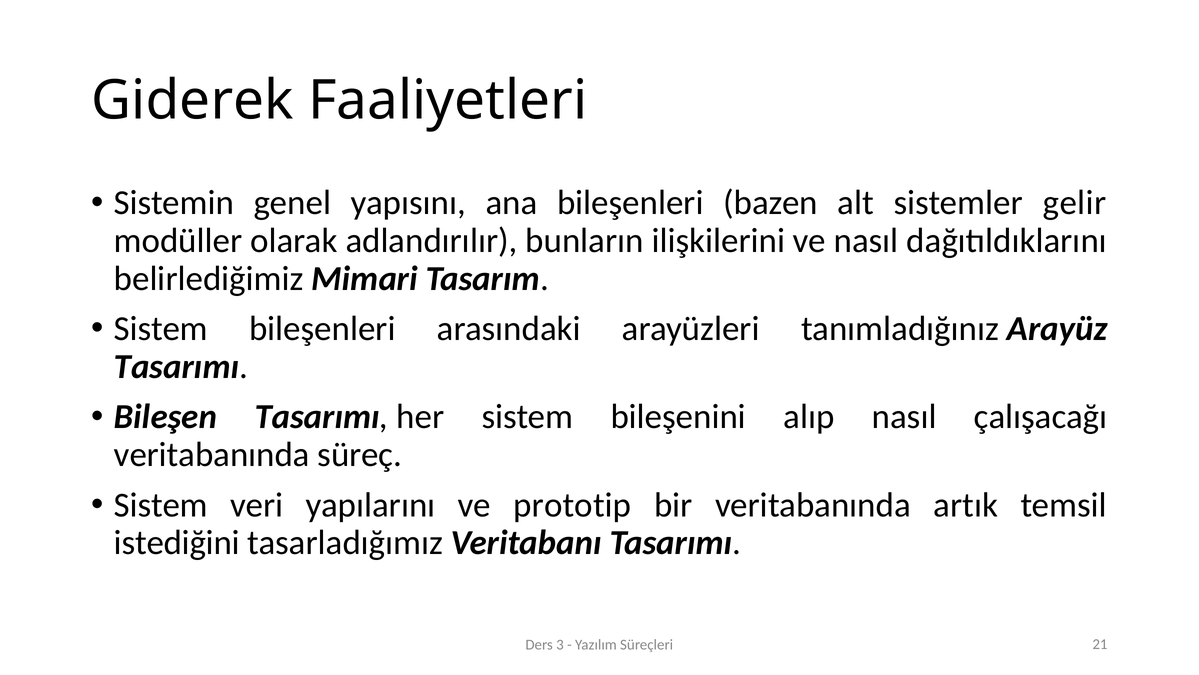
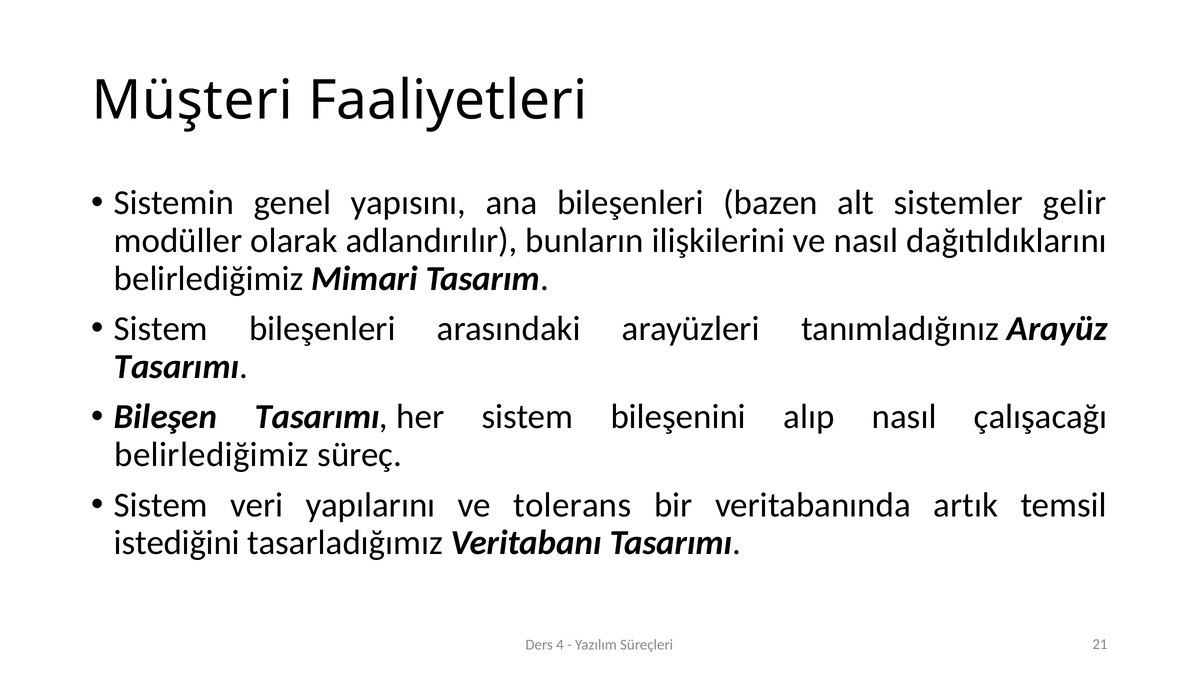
Giderek: Giderek -> Müşteri (192, 101)
veritabanında: veritabanında -> belirlediğimiz (212, 454)
prototip: prototip -> tolerans (572, 505)
3: 3 -> 4 (560, 644)
